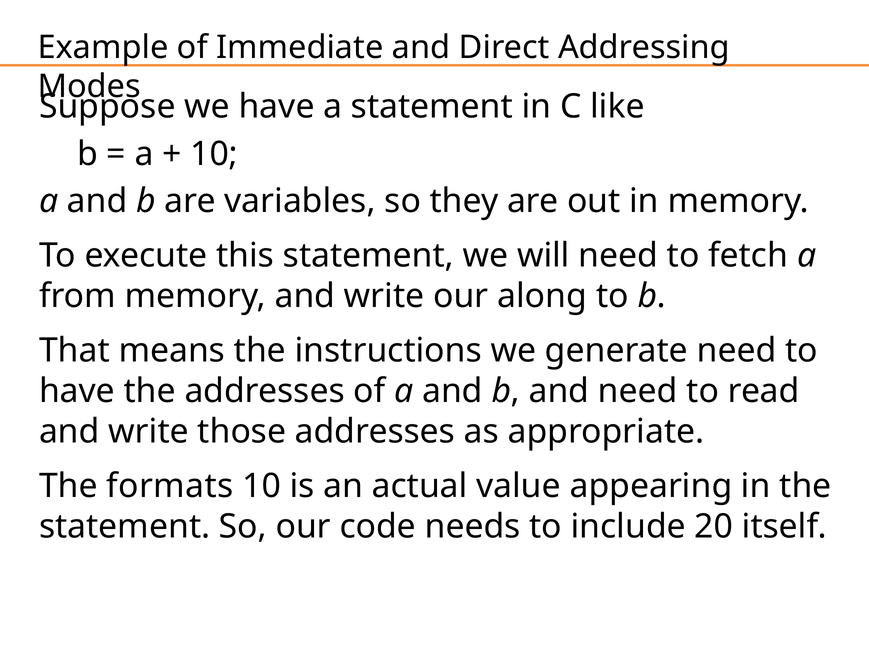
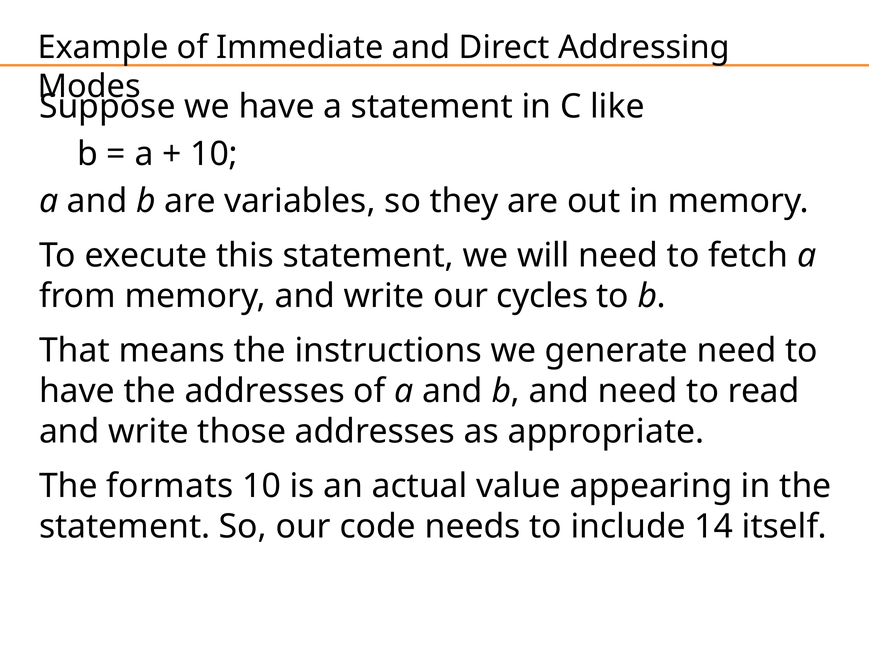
along: along -> cycles (542, 296)
20: 20 -> 14 (714, 526)
